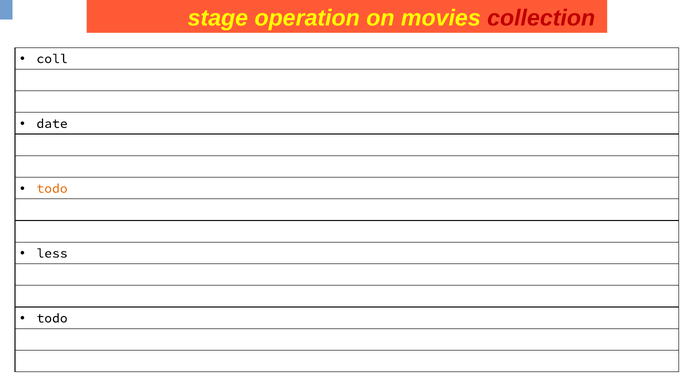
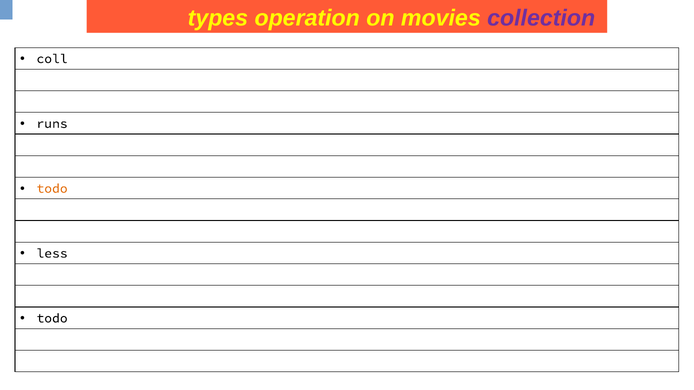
stage: stage -> types (218, 18)
collection colour: red -> purple (541, 18)
date: date -> runs (52, 124)
